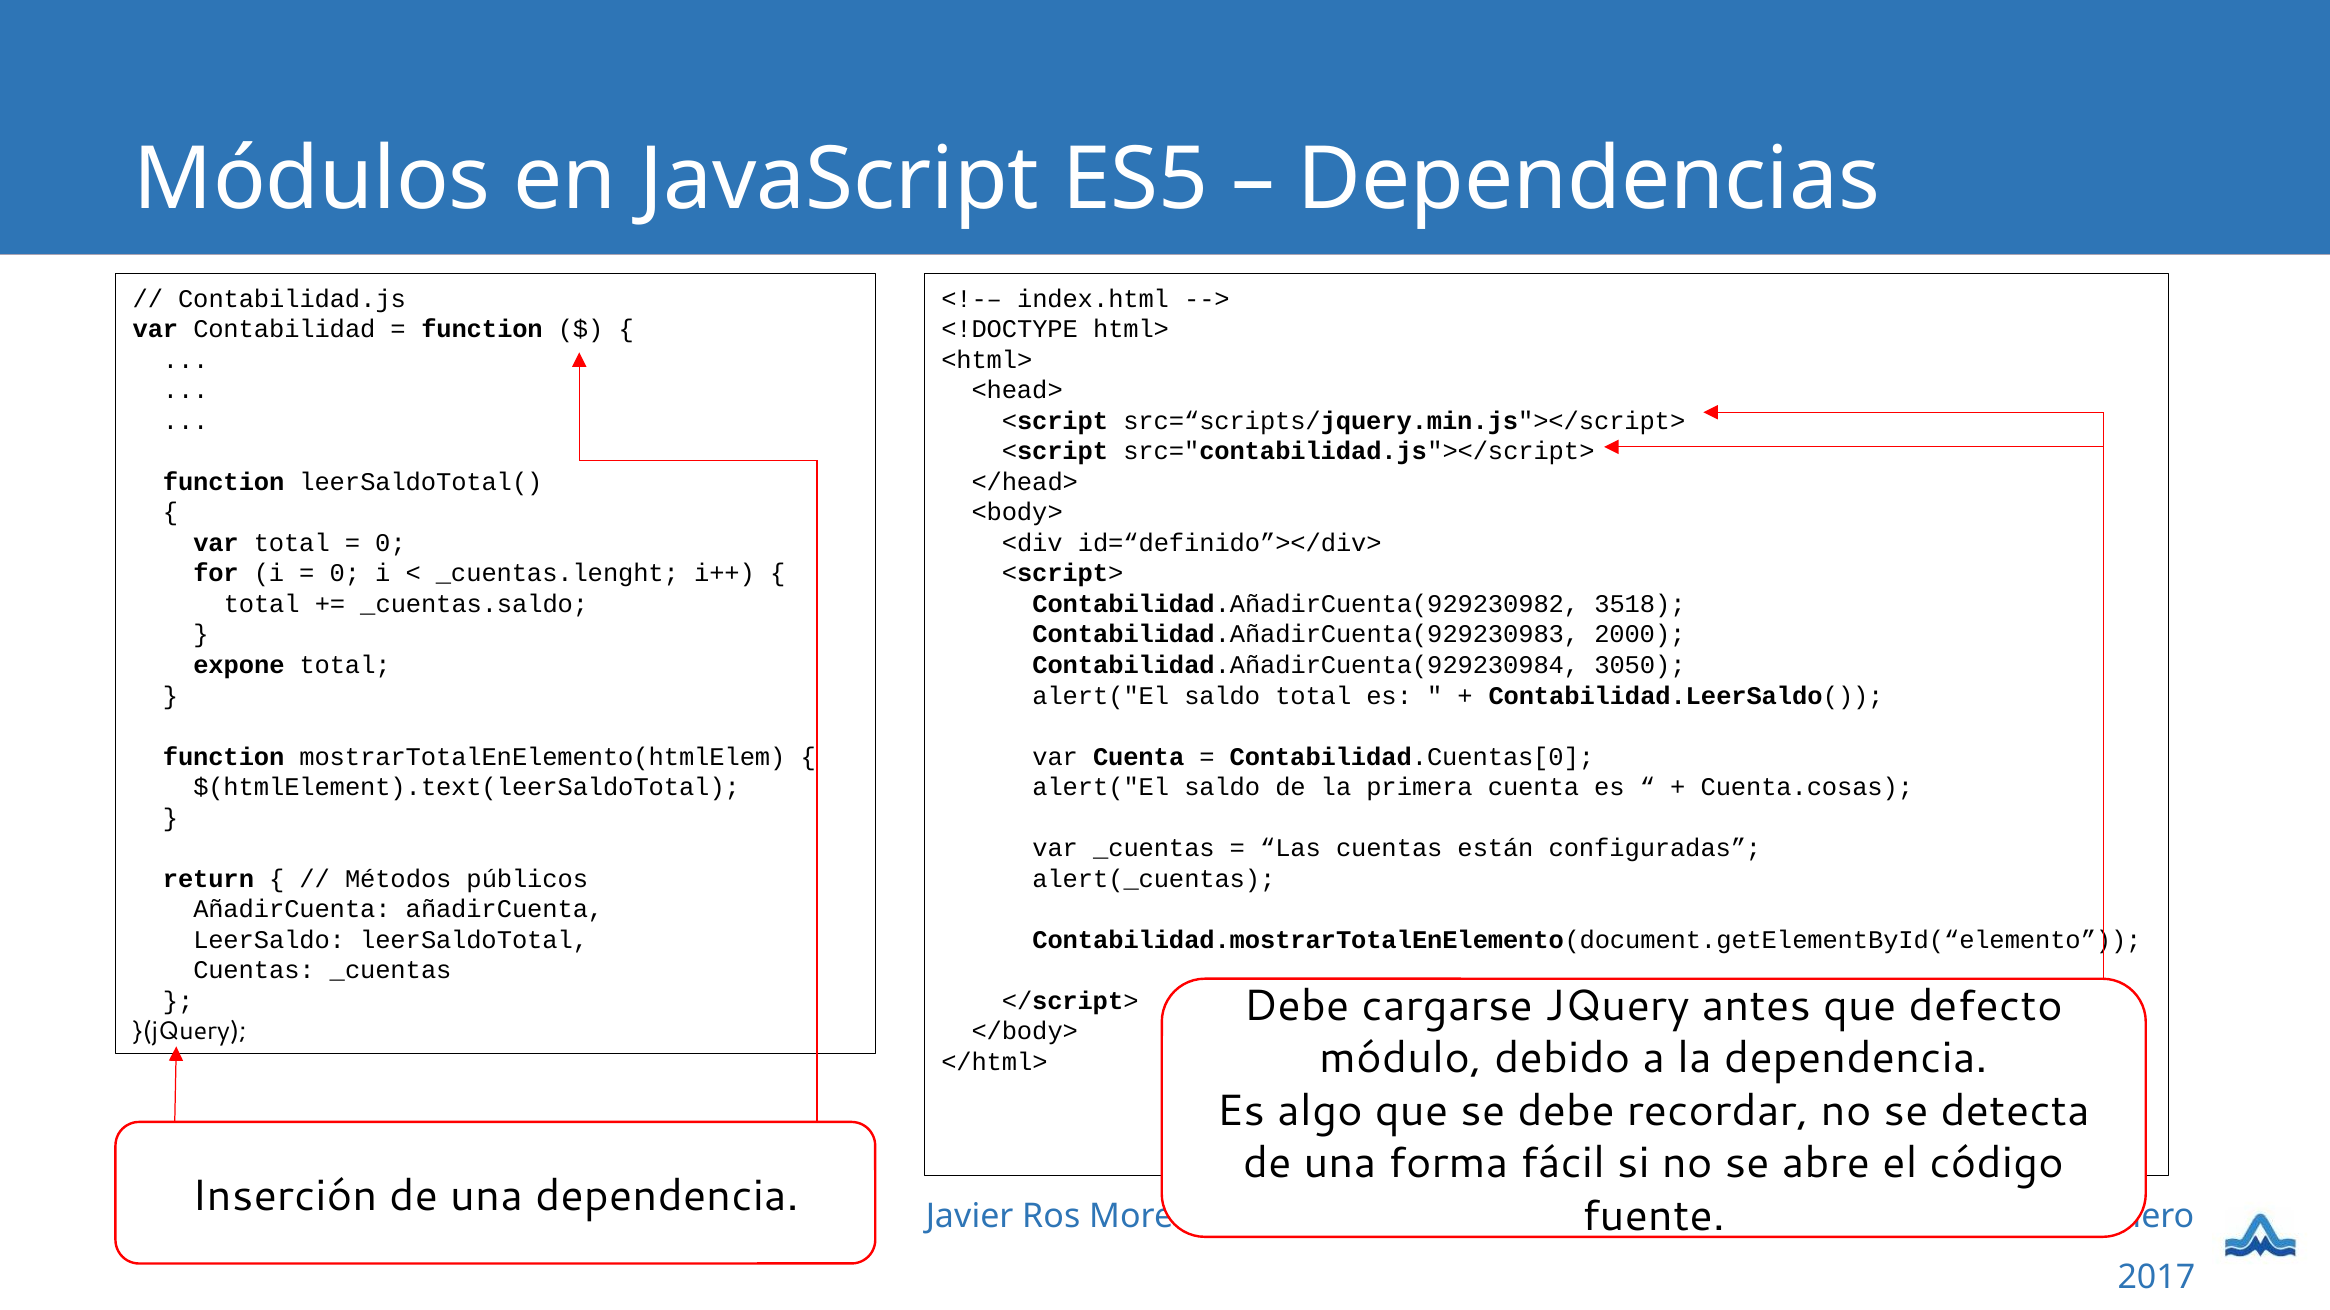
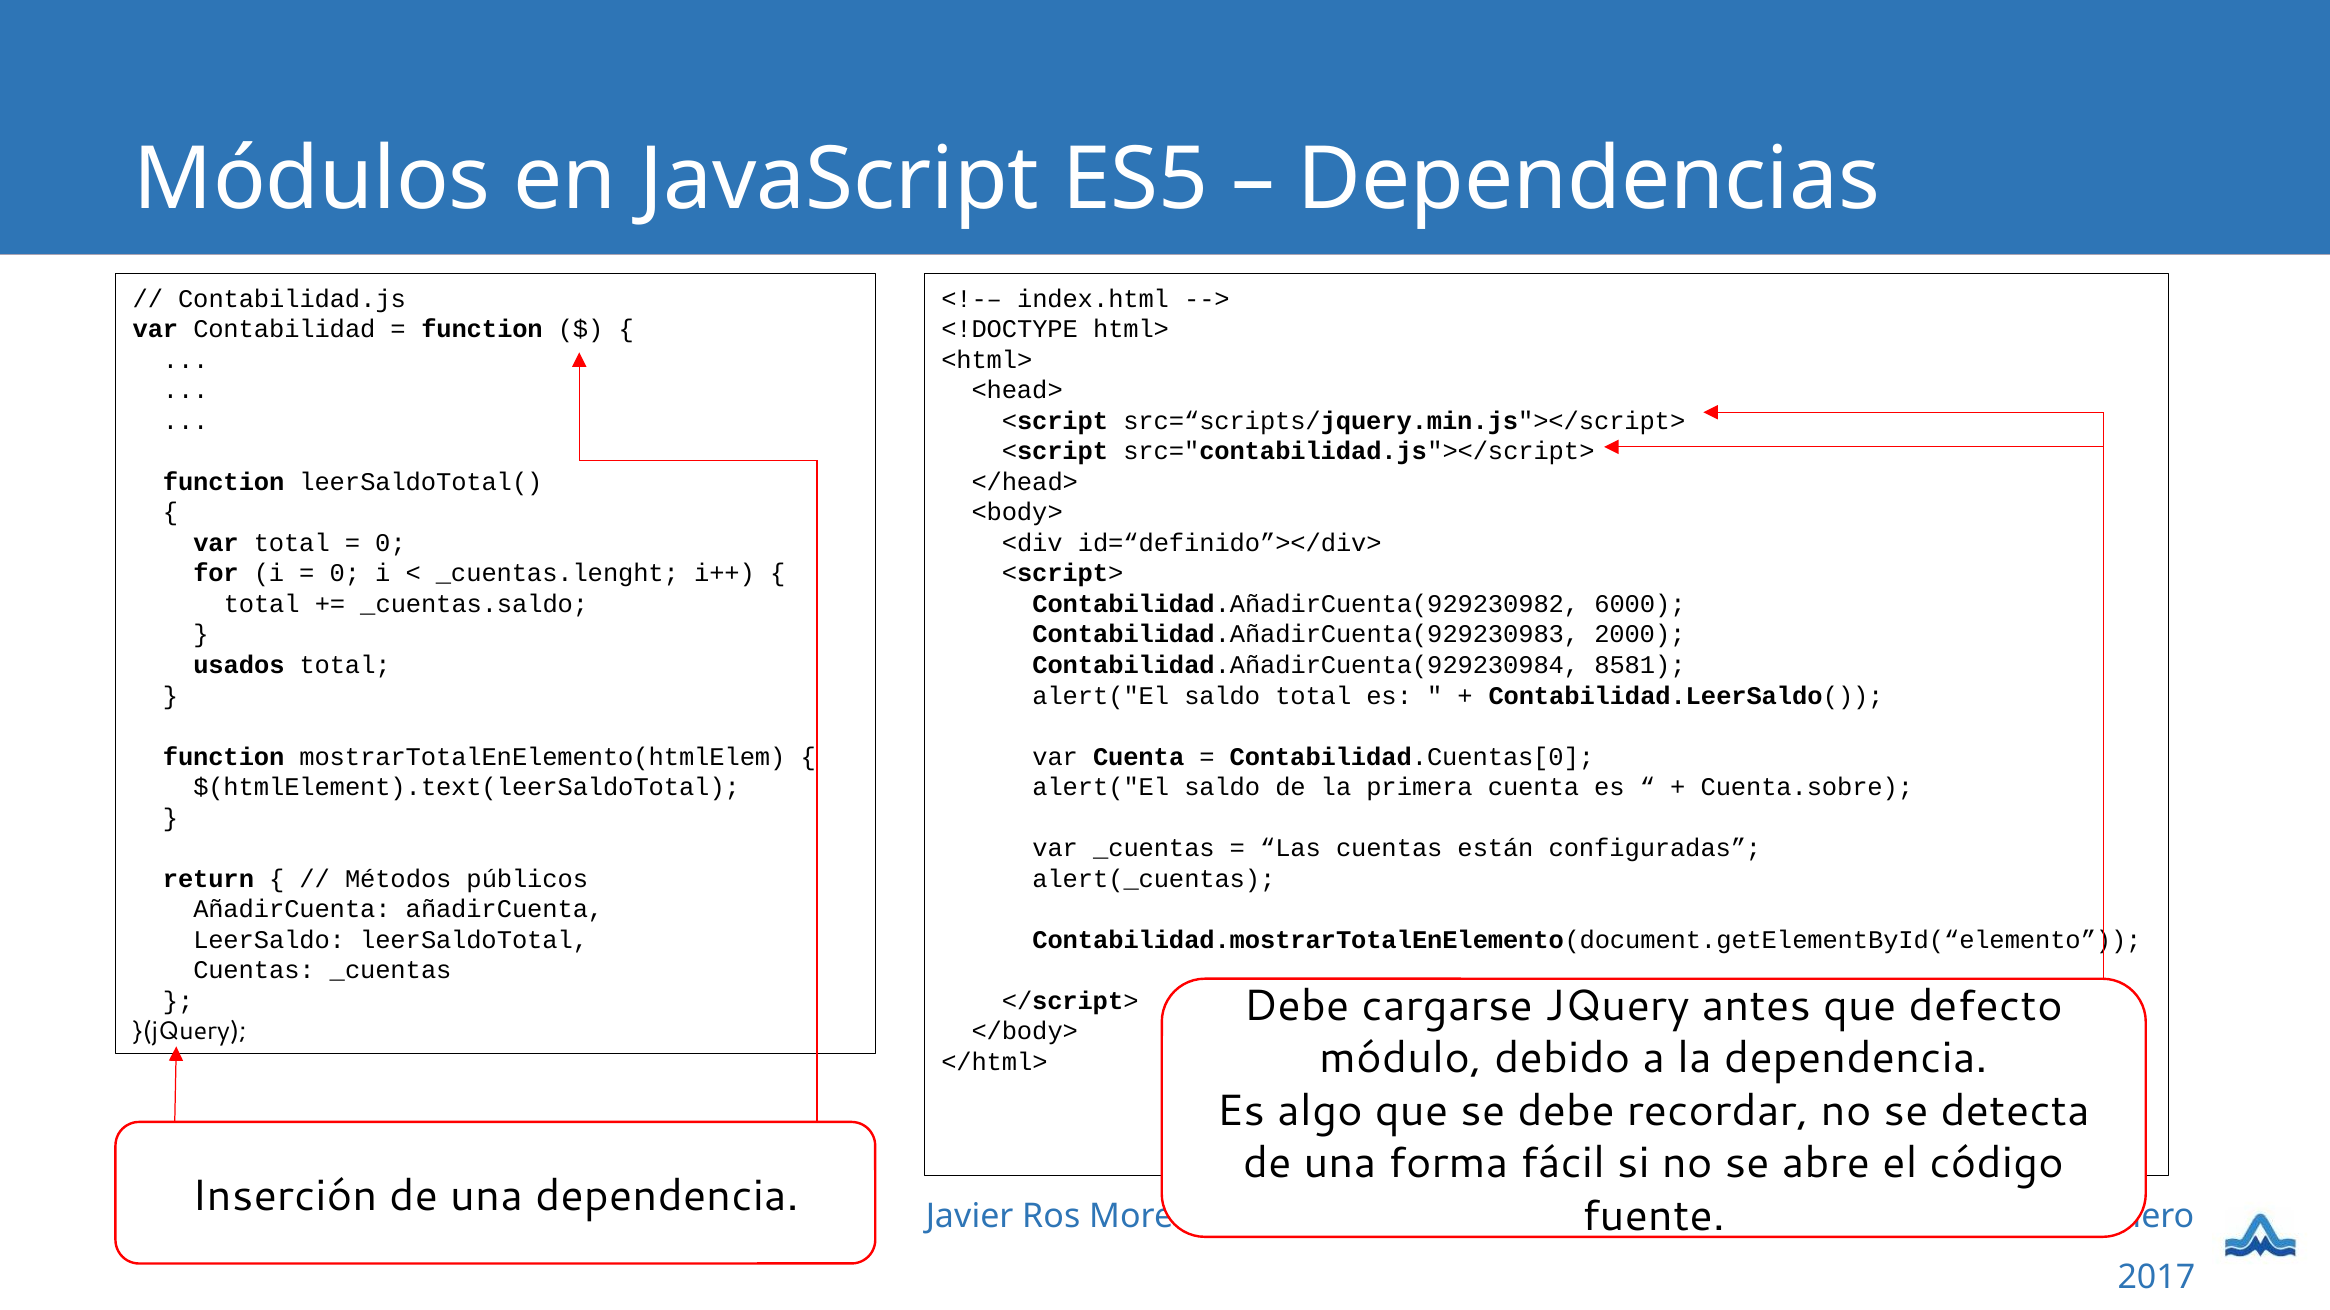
3518: 3518 -> 6000 (1640, 604)
expone: expone -> usados (239, 665)
3050: 3050 -> 8581 (1640, 665)
Cuenta.cosas: Cuenta.cosas -> Cuenta.sobre (1807, 788)
